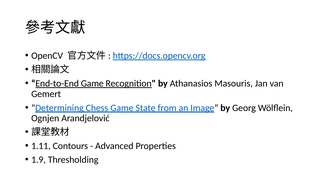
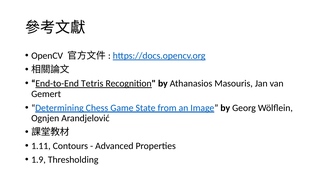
End-to-End Game: Game -> Tetris (92, 84)
